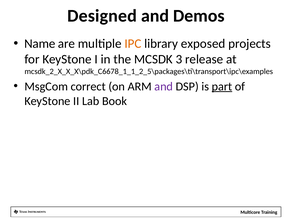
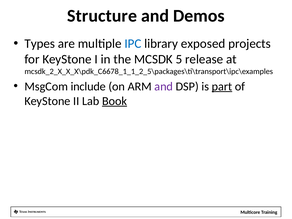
Designed: Designed -> Structure (102, 16)
Name: Name -> Types (40, 44)
IPC colour: orange -> blue (133, 44)
3: 3 -> 5 (179, 59)
correct: correct -> include (88, 86)
Book underline: none -> present (115, 101)
